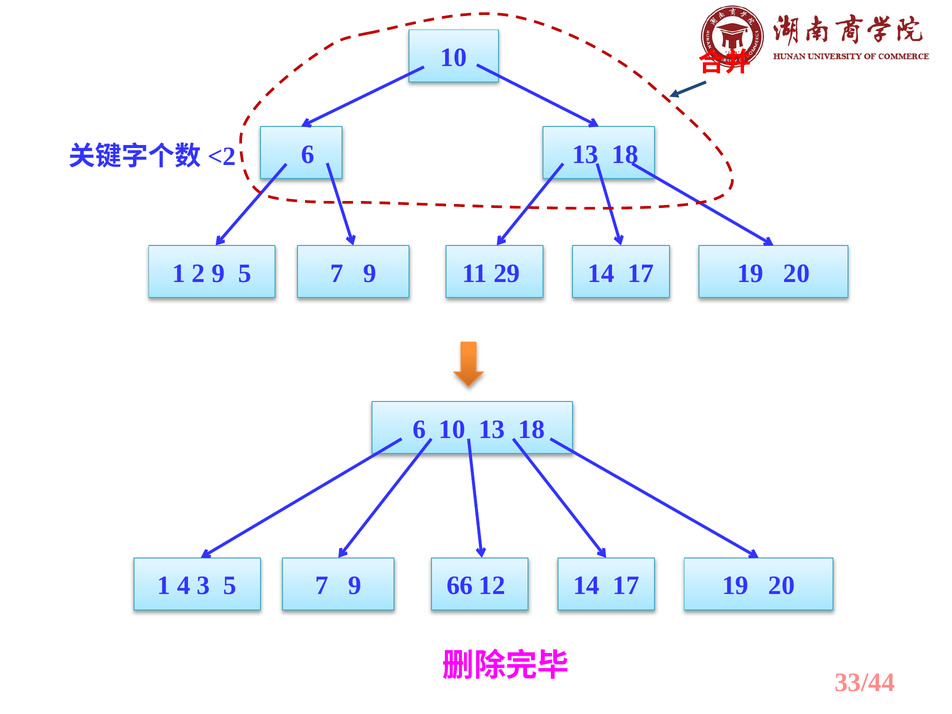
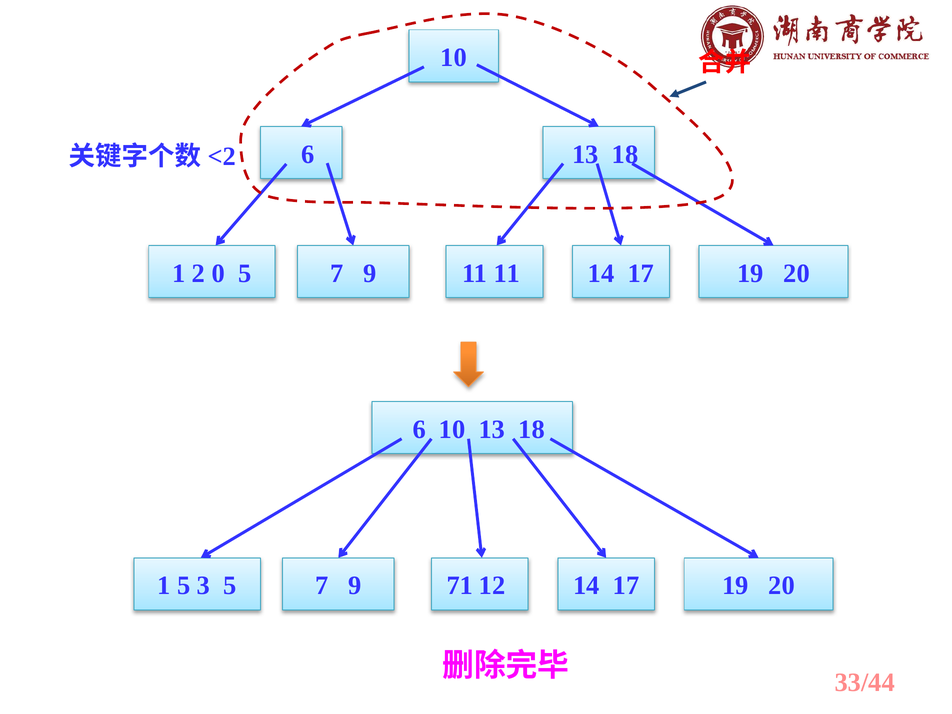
2 9: 9 -> 0 (218, 273)
11 29: 29 -> 11 (507, 273)
1 4: 4 -> 5 (184, 586)
66: 66 -> 71 (460, 586)
